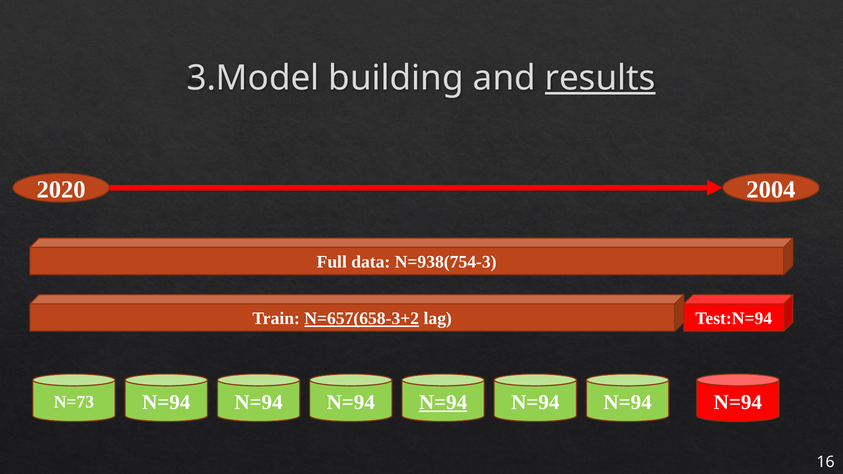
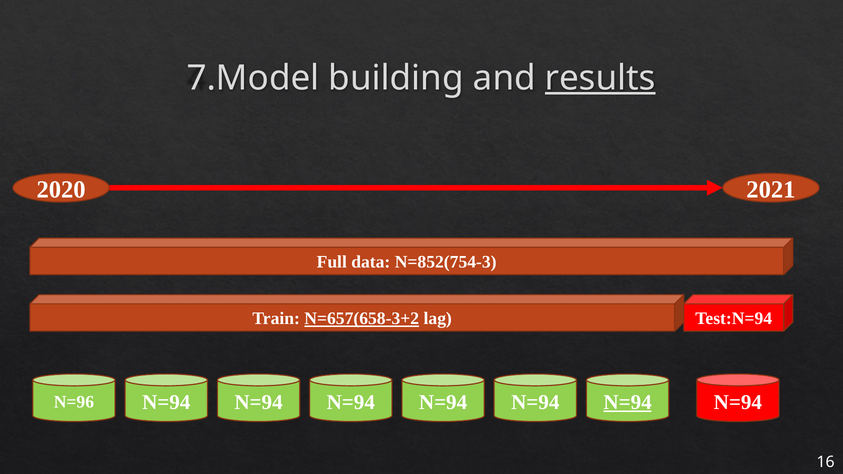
3.Model: 3.Model -> 7.Model (253, 78)
2004: 2004 -> 2021 (771, 189)
N=938(754-3: N=938(754-3 -> N=852(754-3 (446, 262)
N=73: N=73 -> N=96 (74, 402)
N=94 underline: present -> none (443, 402)
N=94 underline: none -> present (628, 402)
